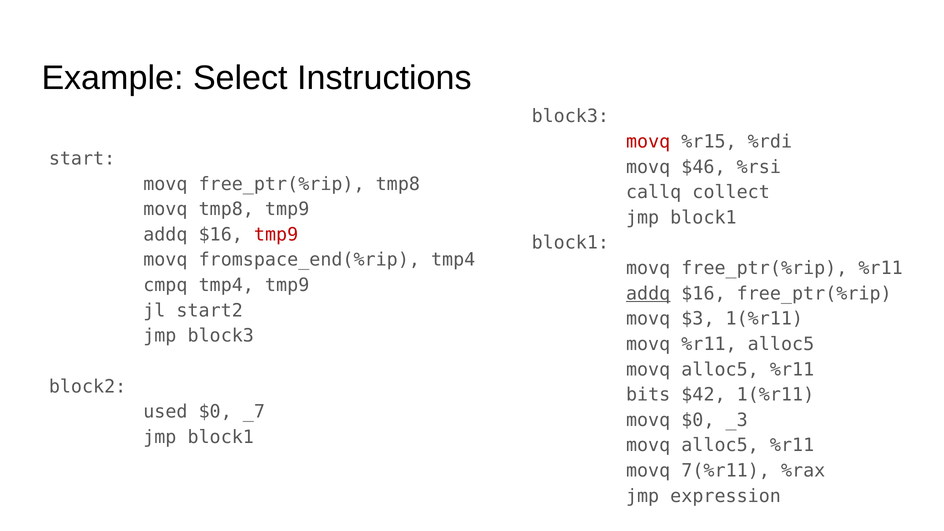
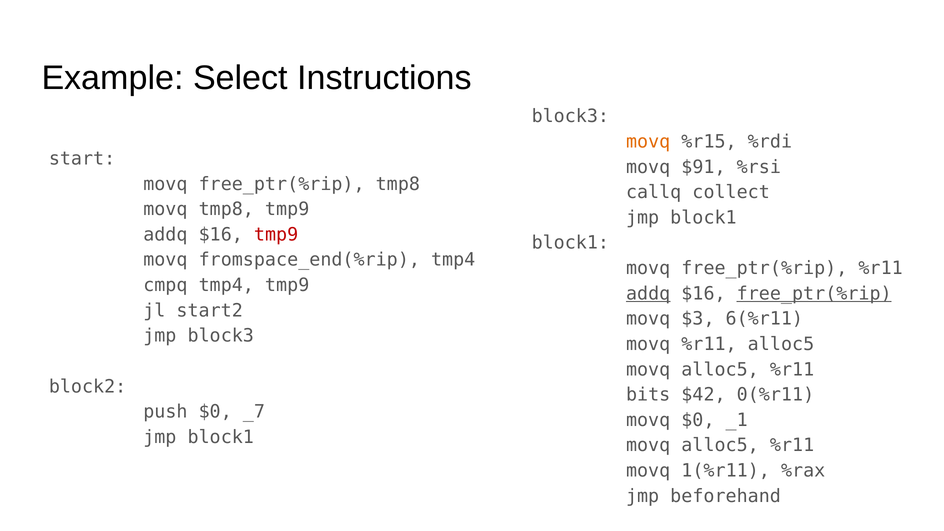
movq colour: red -> orange (648, 142)
$46: $46 -> $91 (703, 167)
free_ptr(%rip underline: none -> present (814, 294)
$3 1(%r11: 1(%r11 -> 6(%r11 (764, 319)
$42 1(%r11: 1(%r11 -> 0(%r11 (775, 395)
used: used -> push (165, 412)
_3: _3 -> _1 (737, 420)
7(%r11: 7(%r11 -> 1(%r11 (726, 471)
expression: expression -> beforehand (726, 496)
